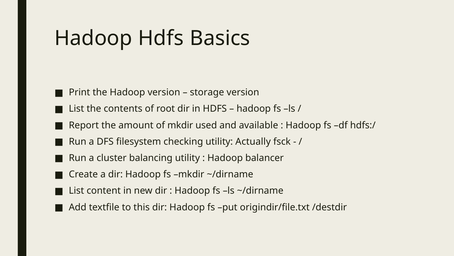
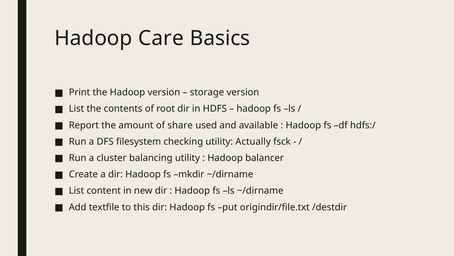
Hadoop Hdfs: Hdfs -> Care (161, 38)
of mkdir: mkdir -> share (180, 125)
